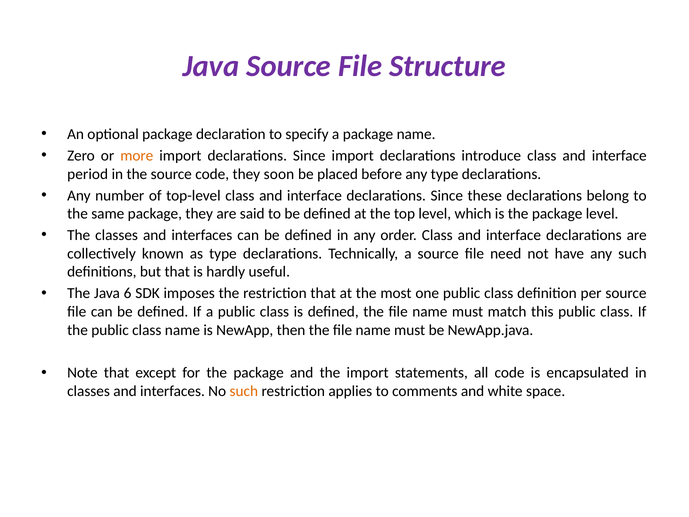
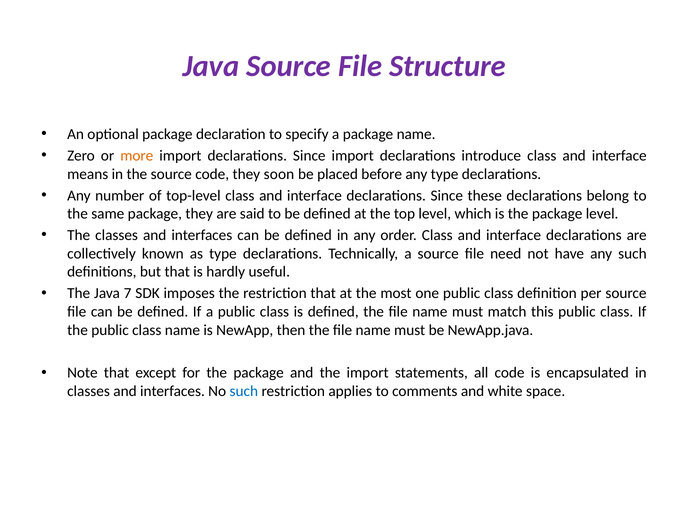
period: period -> means (88, 174)
6: 6 -> 7 (128, 293)
such colour: orange -> blue (244, 391)
